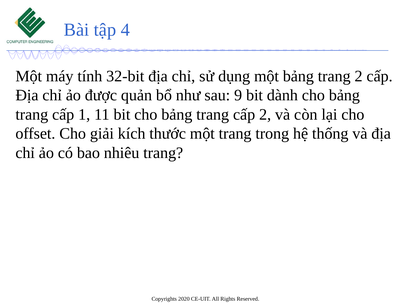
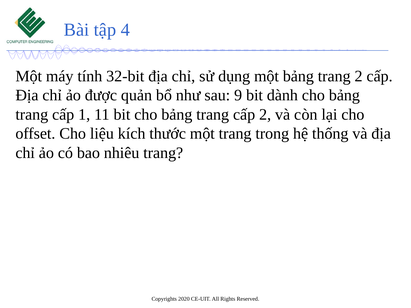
giải: giải -> liệu (102, 134)
